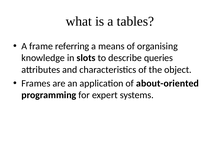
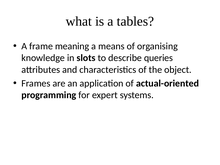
referring: referring -> meaning (72, 46)
about-oriented: about-oriented -> actual-oriented (168, 83)
